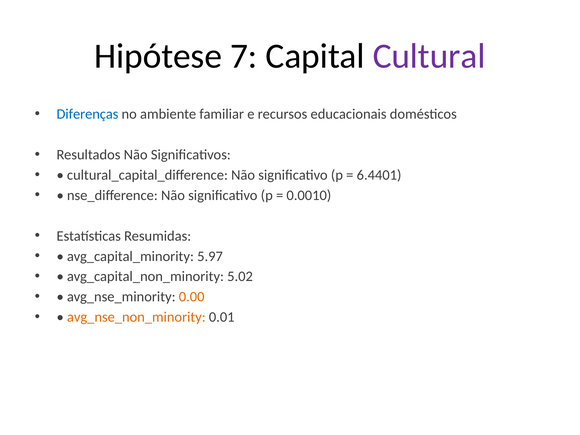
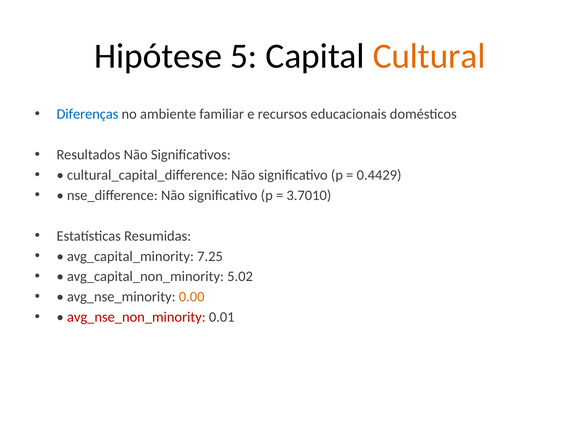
7: 7 -> 5 (244, 56)
Cultural colour: purple -> orange (429, 56)
6.4401: 6.4401 -> 0.4429 (379, 175)
0.0010: 0.0010 -> 3.7010 (309, 195)
5.97: 5.97 -> 7.25 (210, 256)
avg_nse_non_minority colour: orange -> red (136, 317)
